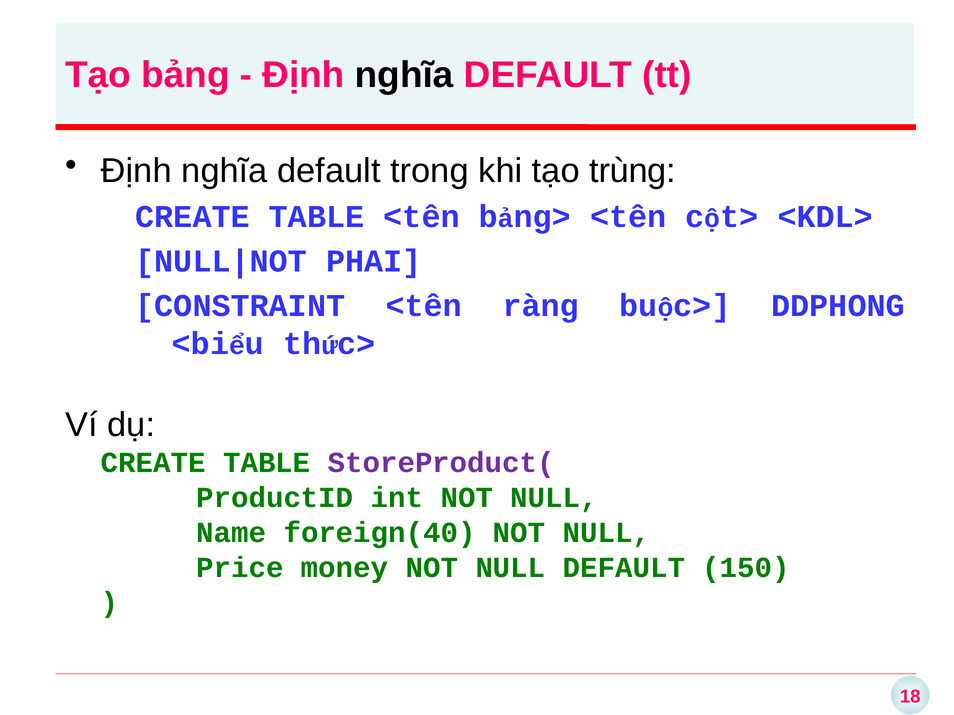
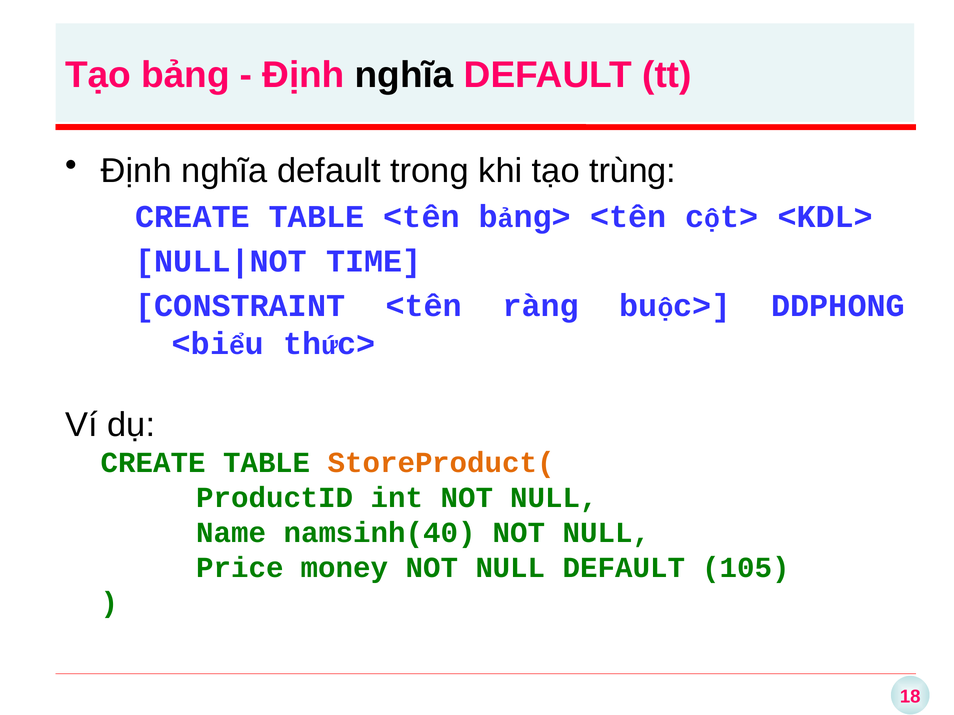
PHAI: PHAI -> TIME (374, 261)
StoreProduct( colour: purple -> orange (441, 463)
foreign(40: foreign(40 -> namsinh(40 (380, 533)
150: 150 -> 105 (746, 568)
